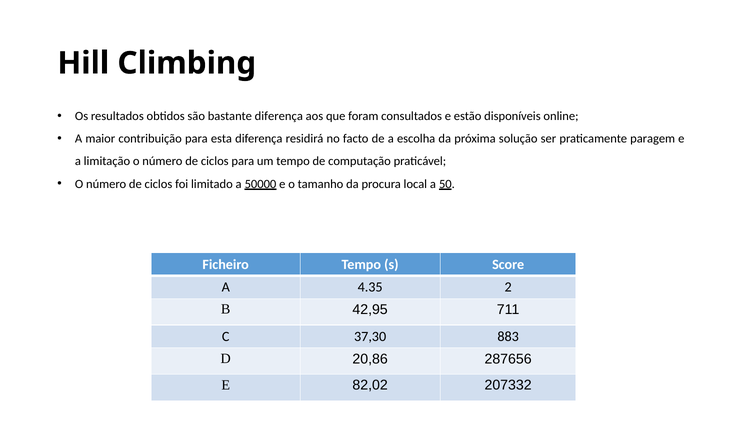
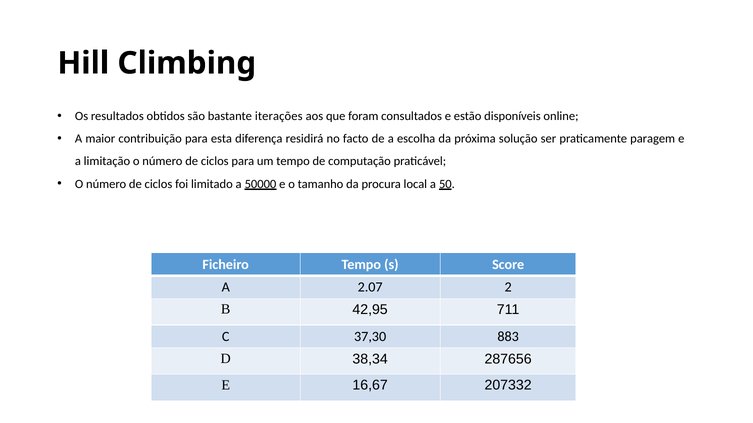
bastante diferença: diferença -> iterações (279, 116)
4.35: 4.35 -> 2.07 (370, 288)
20,86: 20,86 -> 38,34 (370, 359)
82,02: 82,02 -> 16,67 (370, 386)
